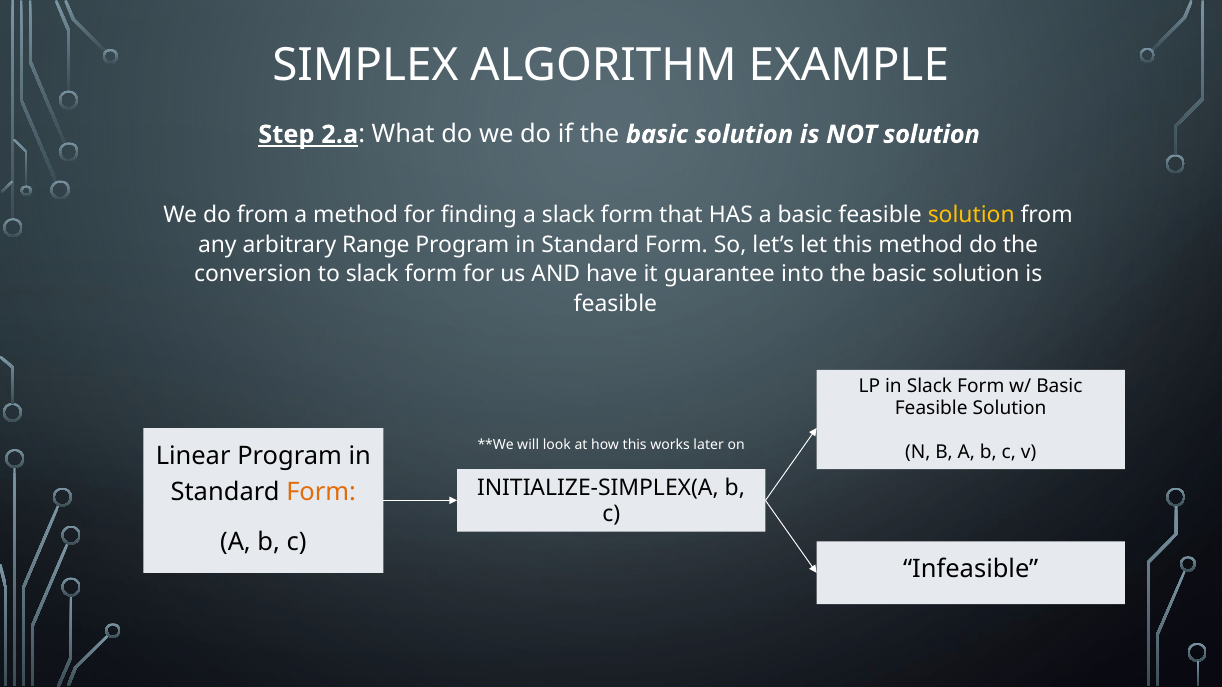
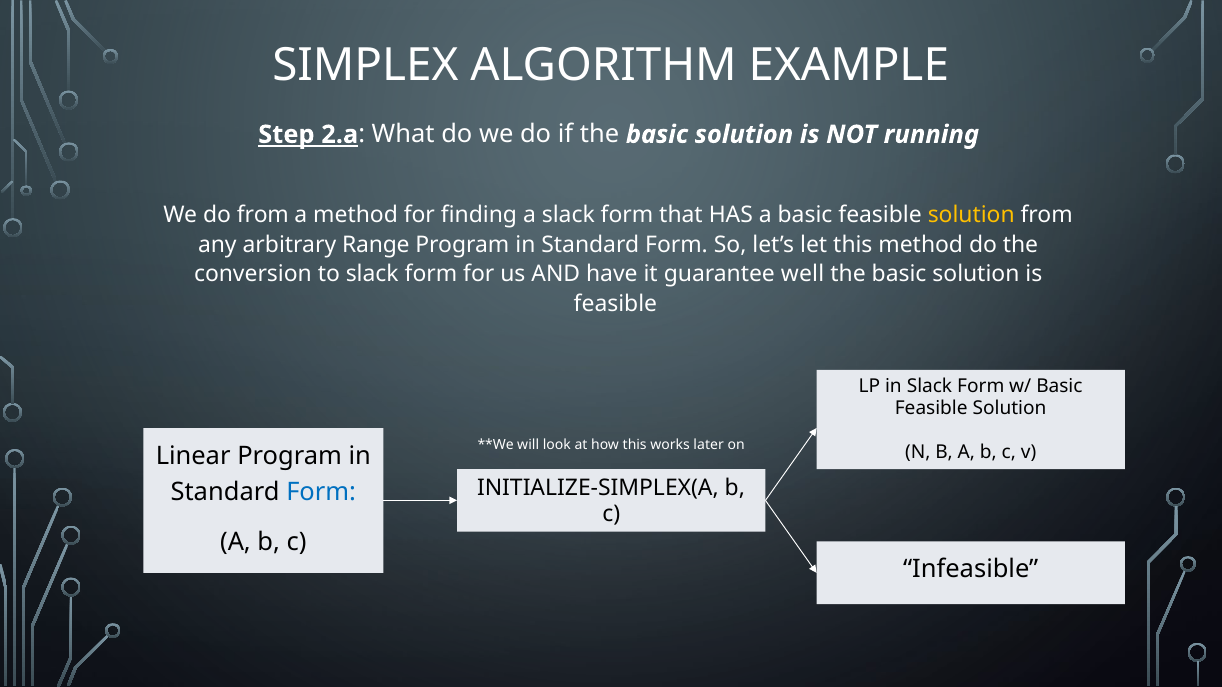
NOT solution: solution -> running (931, 135)
into: into -> well (803, 274)
Form colour: orange -> blue (321, 493)
